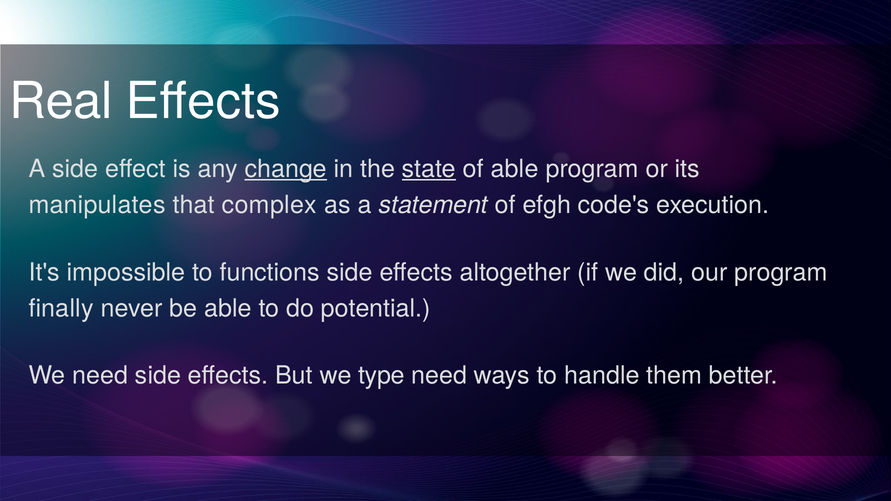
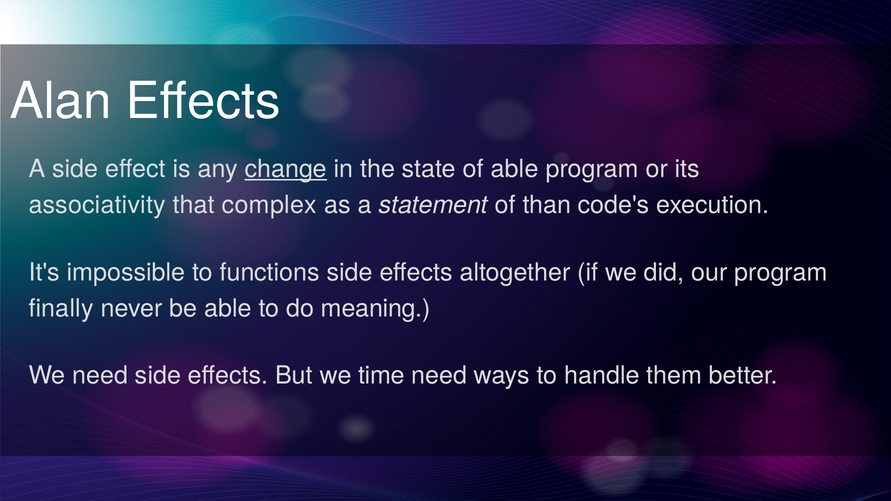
Real: Real -> Alan (61, 102)
state underline: present -> none (429, 169)
manipulates: manipulates -> associativity (97, 205)
efgh: efgh -> than (547, 205)
potential: potential -> meaning (376, 309)
type: type -> time (381, 376)
